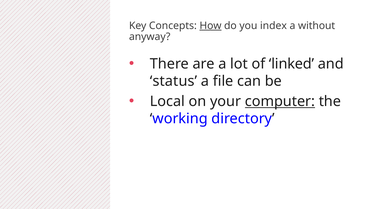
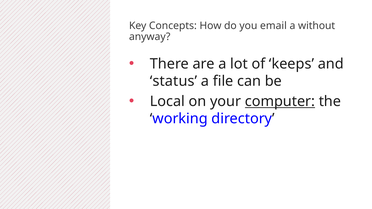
How underline: present -> none (211, 26)
index: index -> email (273, 26)
linked: linked -> keeps (292, 64)
